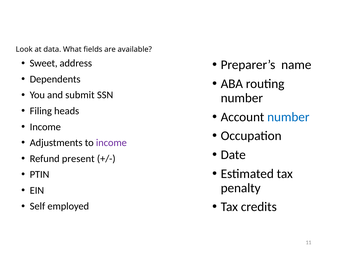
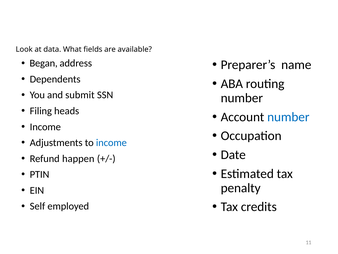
Sweet: Sweet -> Began (44, 63)
income colour: purple -> blue (111, 142)
present: present -> happen (78, 158)
